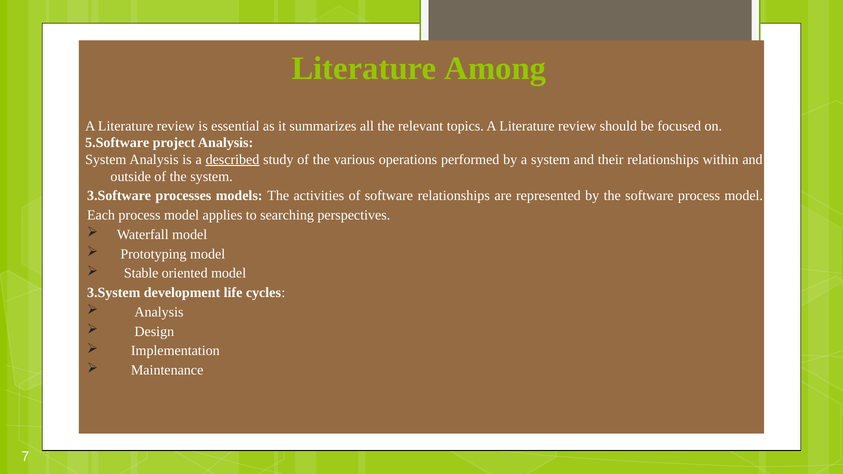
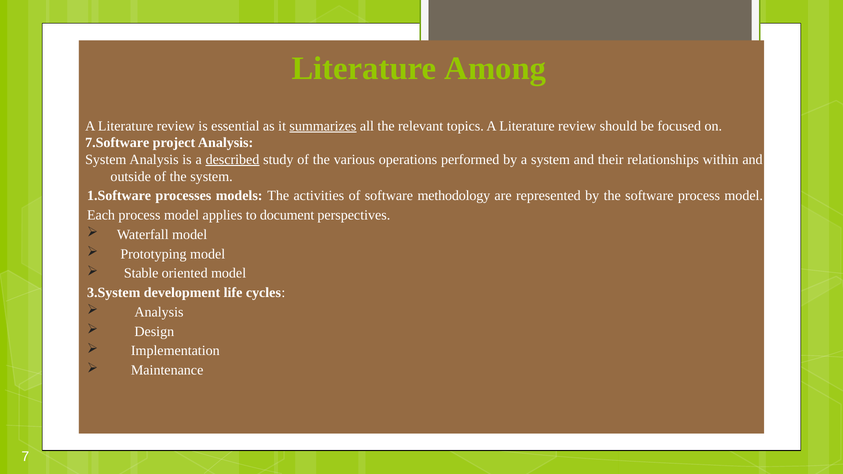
summarizes underline: none -> present (323, 126)
5.Software: 5.Software -> 7.Software (117, 143)
3.Software: 3.Software -> 1.Software (119, 196)
software relationships: relationships -> methodology (454, 196)
searching: searching -> document (287, 215)
